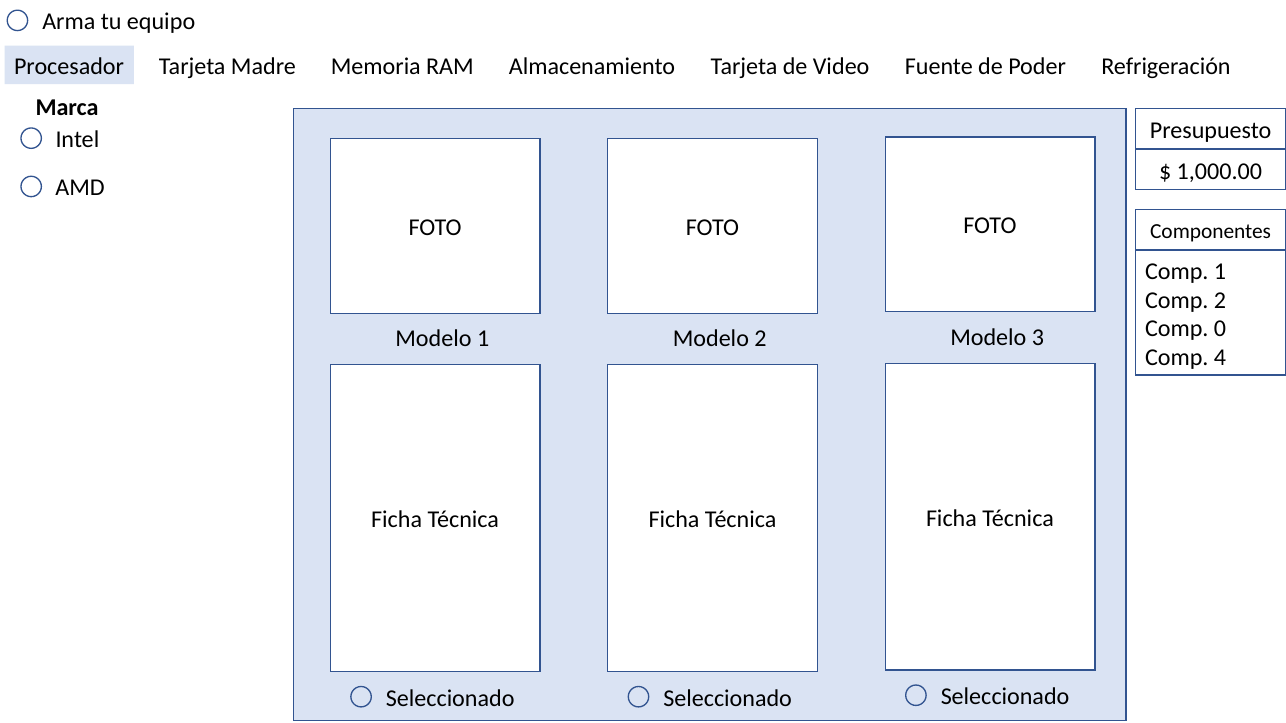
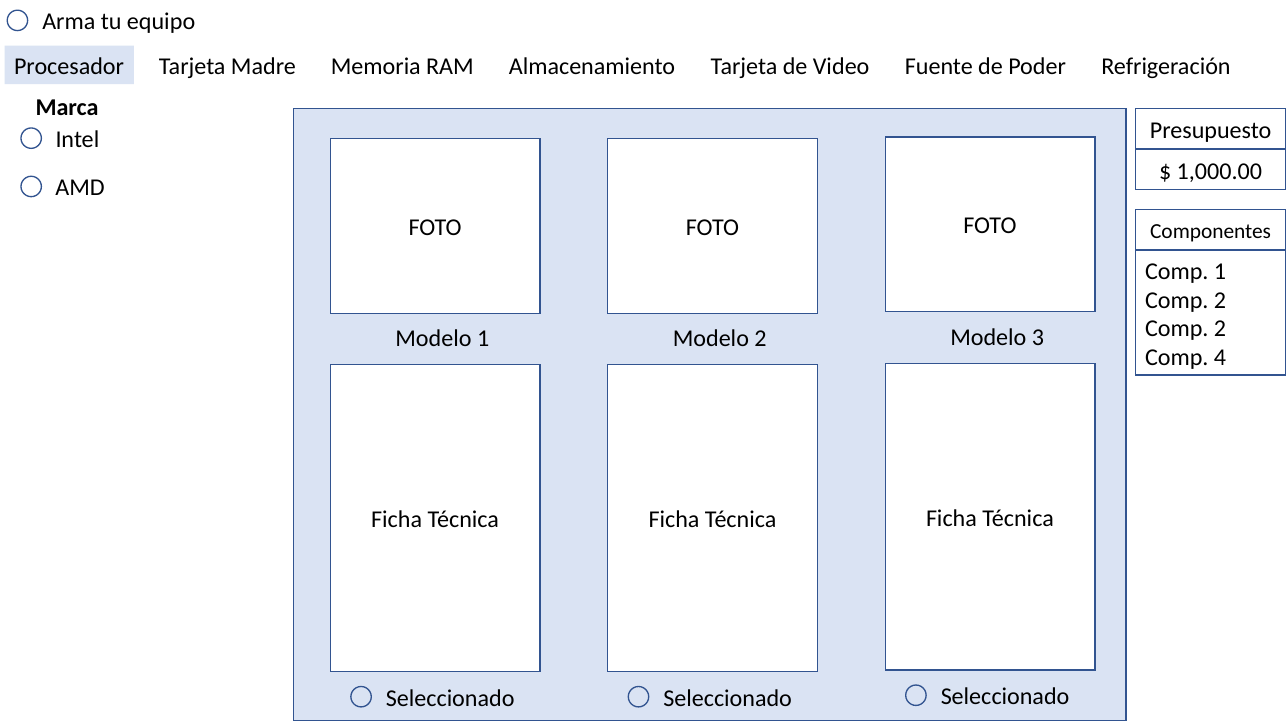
0: 0 -> 2 (1220, 329)
